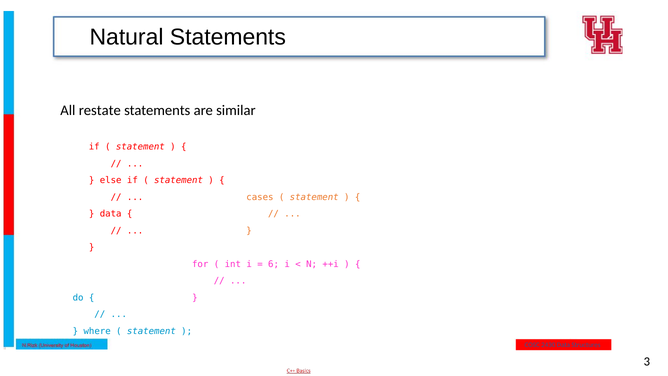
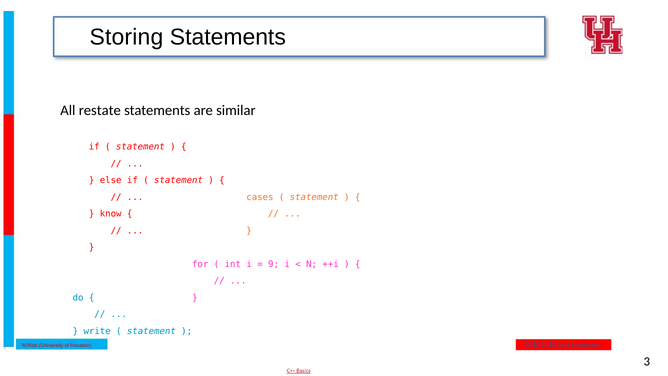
Natural: Natural -> Storing (126, 37)
data: data -> know (111, 214)
6: 6 -> 9 (274, 264)
where: where -> write (97, 331)
